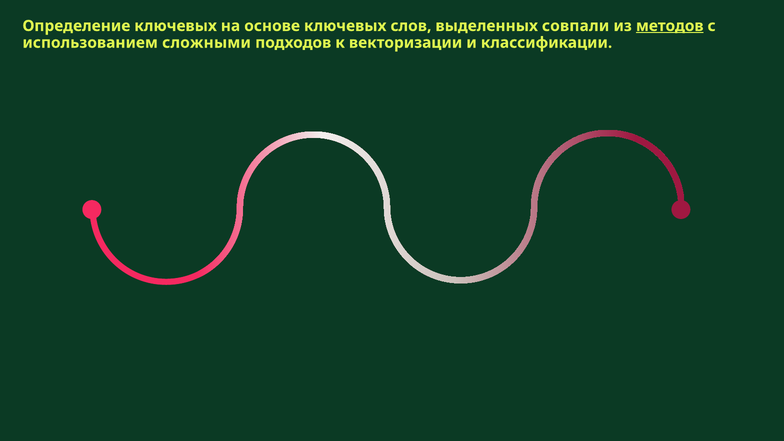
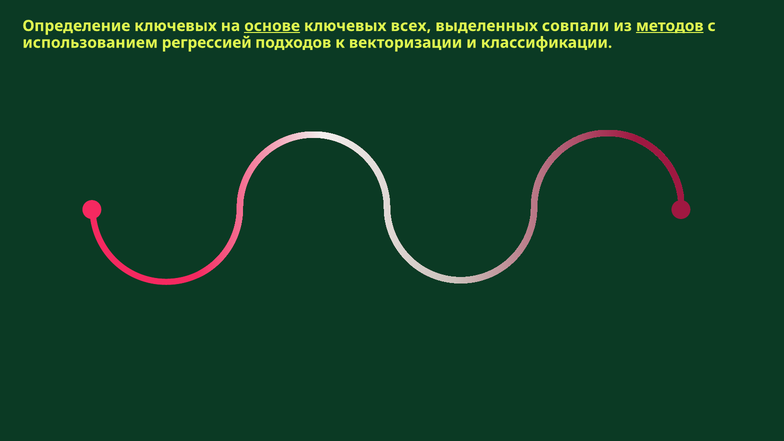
основе underline: none -> present (272, 26)
cлов: cлов -> всеx (411, 26)
сложными: сложными -> регрессией (207, 43)
